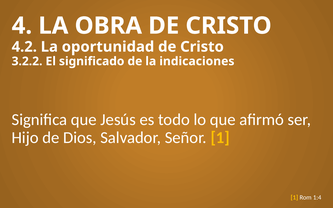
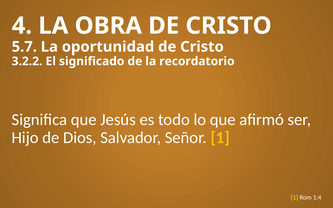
4.2: 4.2 -> 5.7 (24, 47)
indicaciones: indicaciones -> recordatorio (197, 61)
